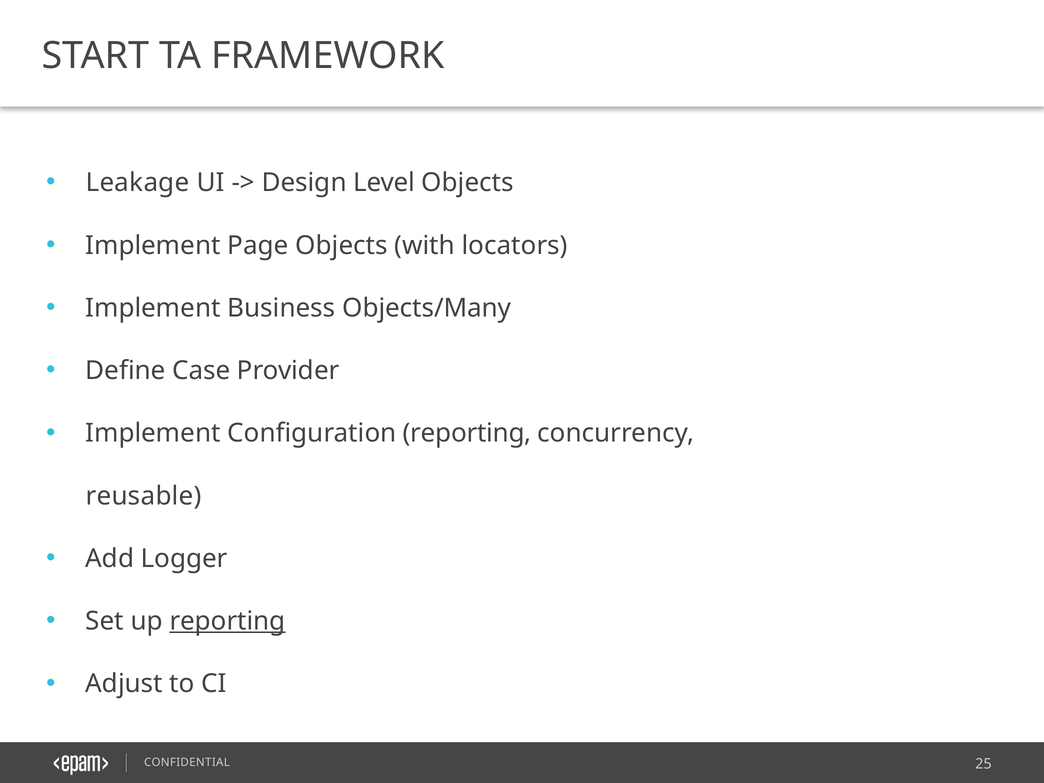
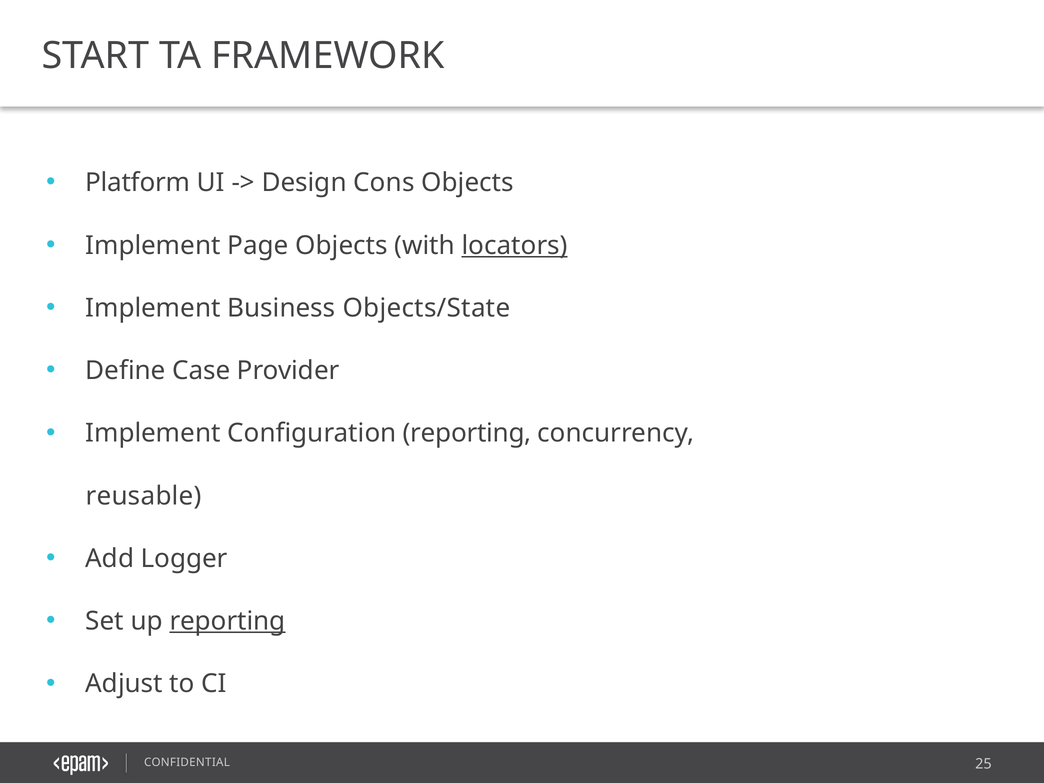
Leakage: Leakage -> Platform (138, 183)
Level: Level -> Cons (384, 183)
locators underline: none -> present (515, 245)
Objects/Many: Objects/Many -> Objects/State (427, 308)
